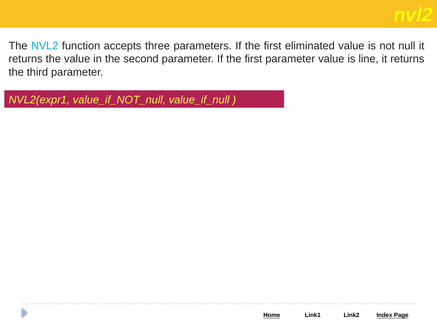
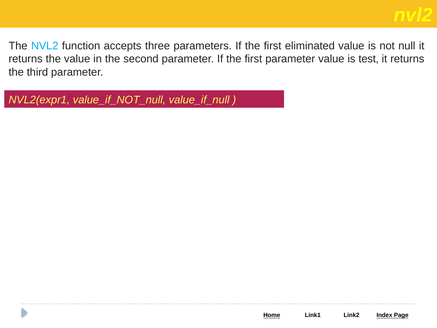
line: line -> test (369, 59)
